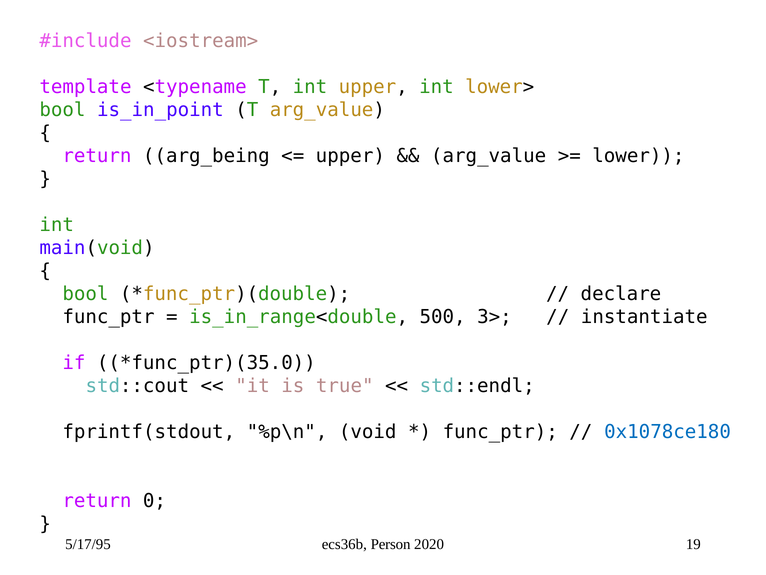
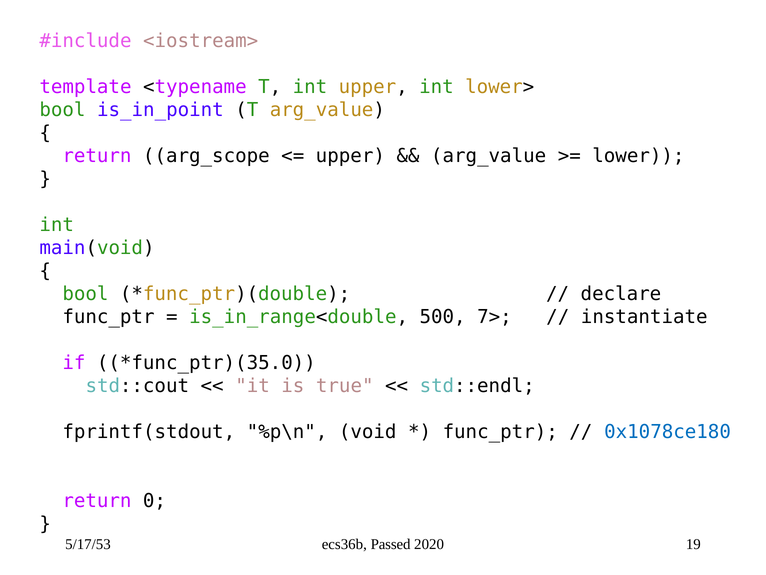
arg_being: arg_being -> arg_scope (206, 156)
3>: 3> -> 7> (494, 317)
5/17/95: 5/17/95 -> 5/17/53 (88, 544)
Person: Person -> Passed (391, 544)
